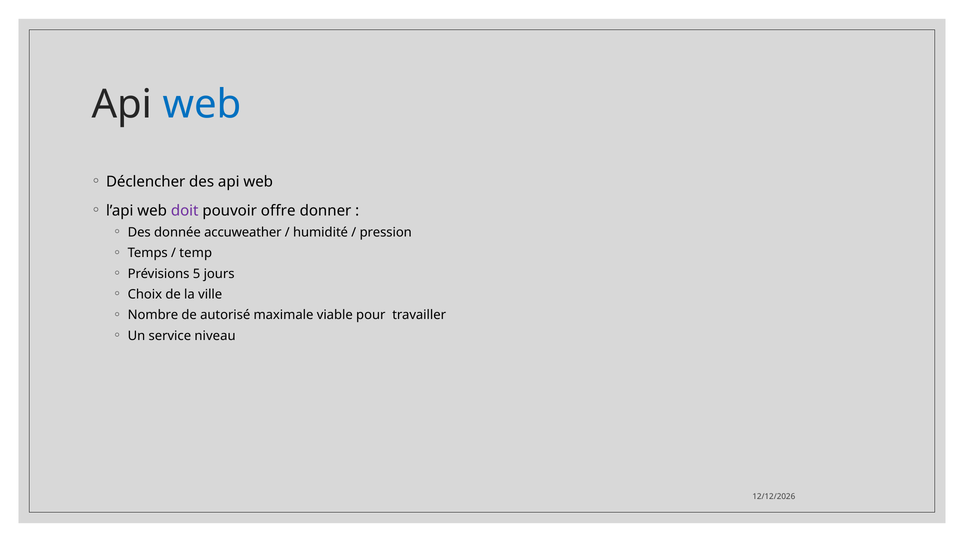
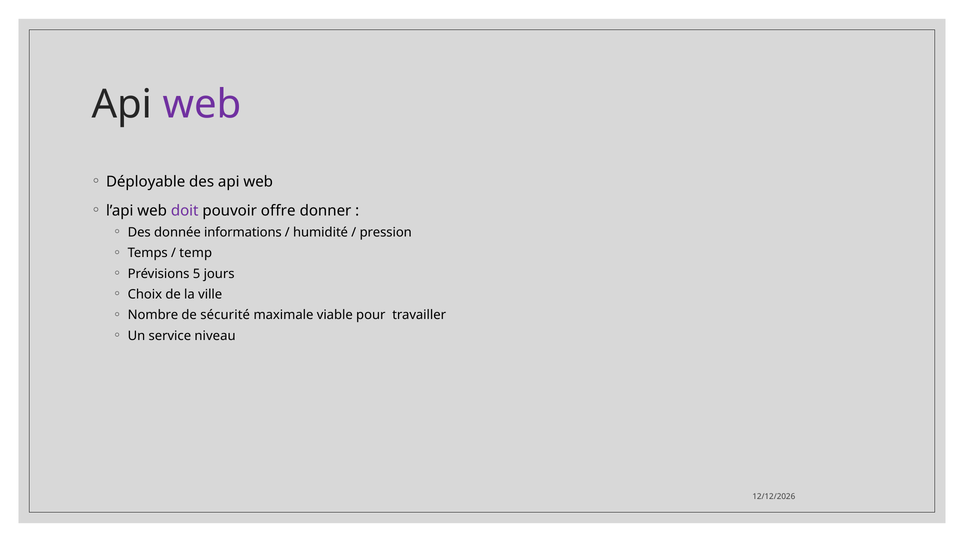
web colour: blue -> purple (202, 105)
Déclencher: Déclencher -> Déployable (146, 182)
accuweather: accuweather -> informations (243, 232)
autorisé: autorisé -> sécurité (225, 315)
